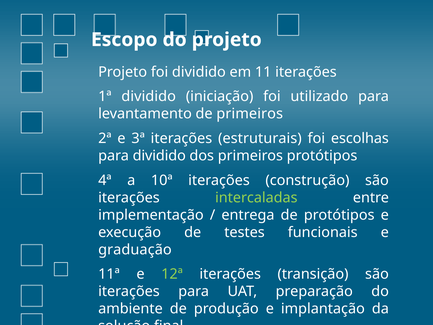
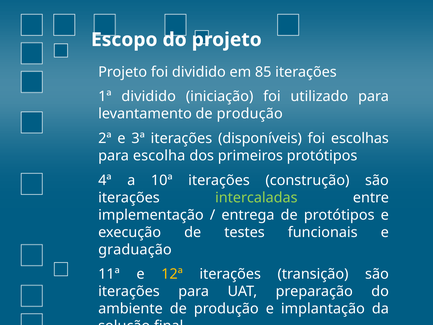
11: 11 -> 85 (263, 72)
levantamento de primeiros: primeiros -> produção (250, 114)
estruturais: estruturais -> disponíveis (260, 138)
para dividido: dividido -> escolha (159, 156)
12ª colour: light green -> yellow (172, 274)
